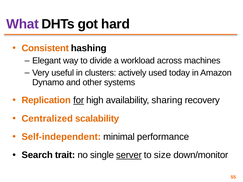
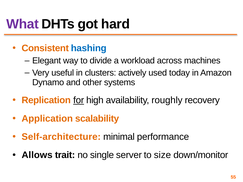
hashing colour: black -> blue (89, 48)
sharing: sharing -> roughly (167, 100)
Centralized: Centralized -> Application (47, 119)
Self-independent: Self-independent -> Self-architecture (61, 137)
Search: Search -> Allows (37, 155)
server underline: present -> none (129, 155)
